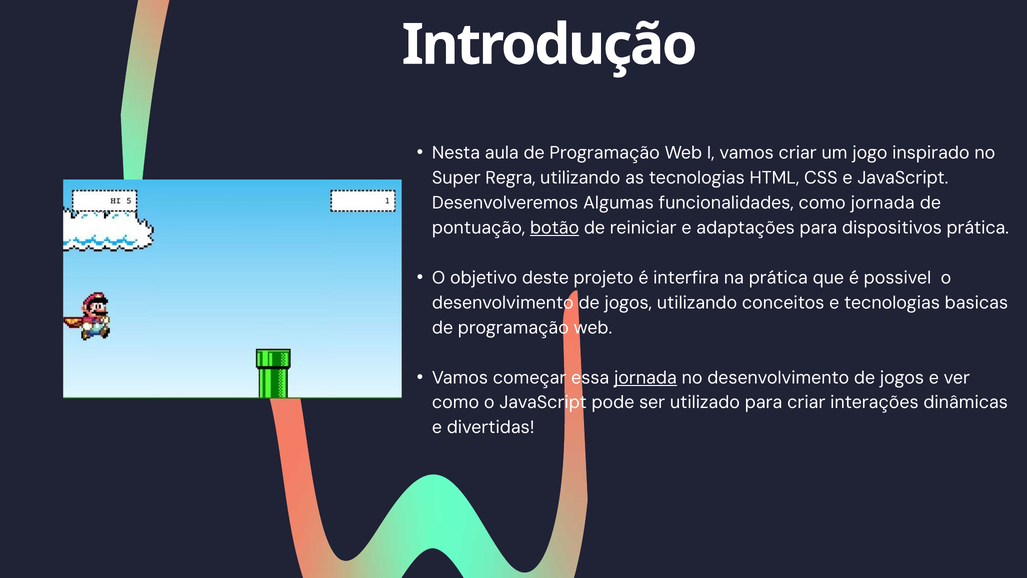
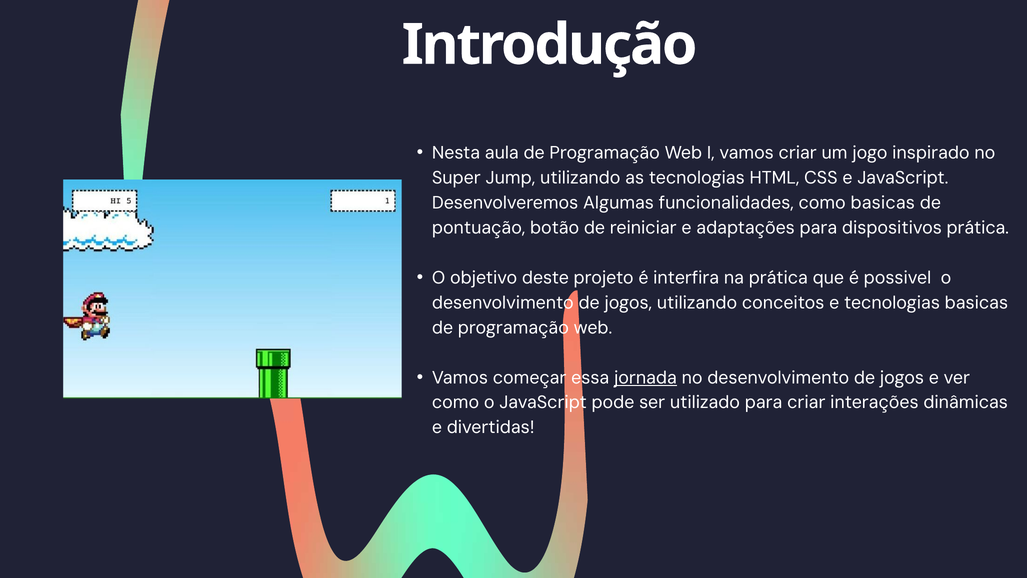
Regra: Regra -> Jump (510, 178)
como jornada: jornada -> basicas (883, 203)
botão underline: present -> none (555, 228)
